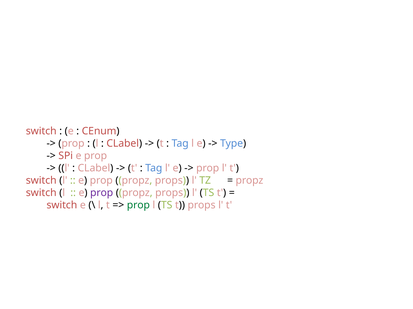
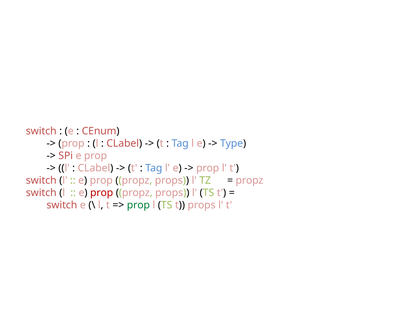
prop colour: purple -> red (102, 193)
